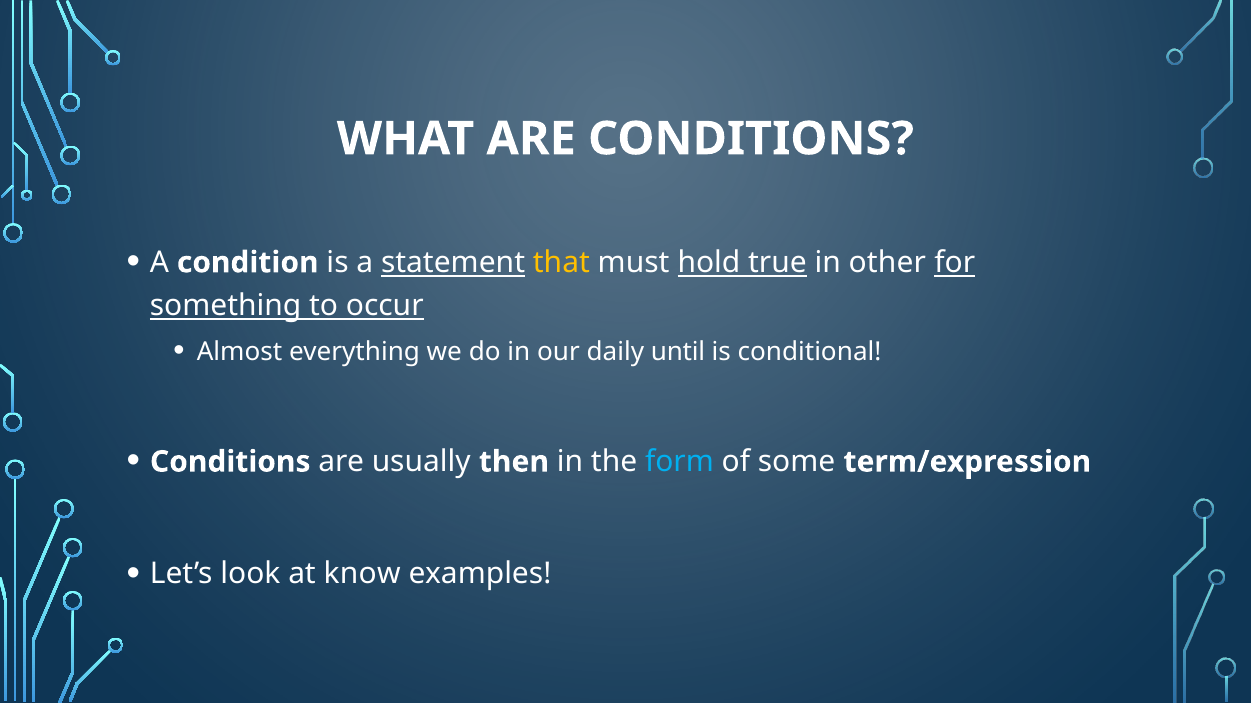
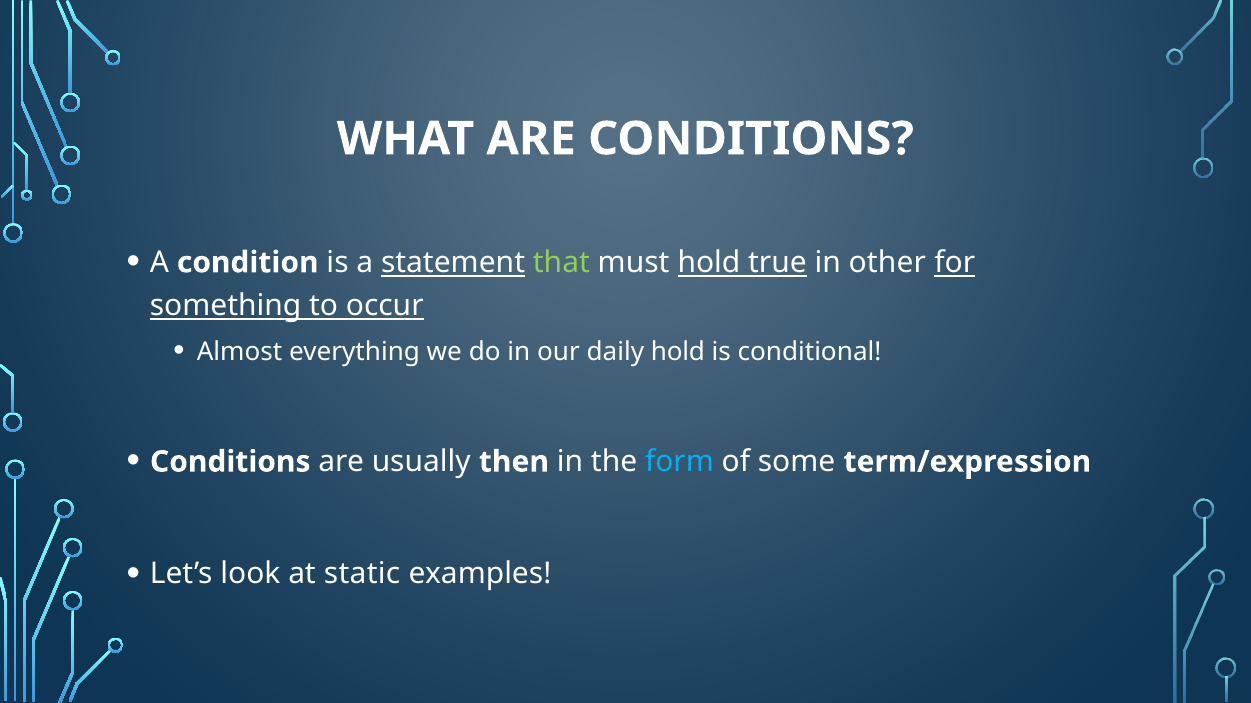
that colour: yellow -> light green (561, 263)
daily until: until -> hold (678, 352)
know: know -> static (362, 574)
